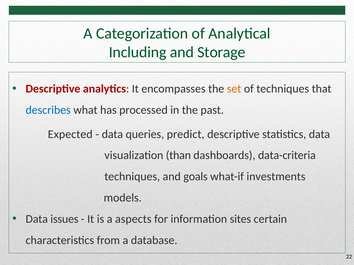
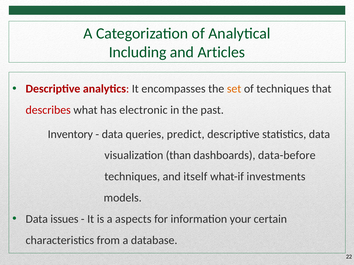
Storage: Storage -> Articles (221, 52)
describes colour: blue -> red (48, 110)
processed: processed -> electronic (143, 110)
Expected: Expected -> Inventory (70, 134)
data-criteria: data-criteria -> data-before (287, 156)
goals: goals -> itself (195, 177)
sites: sites -> your (240, 219)
